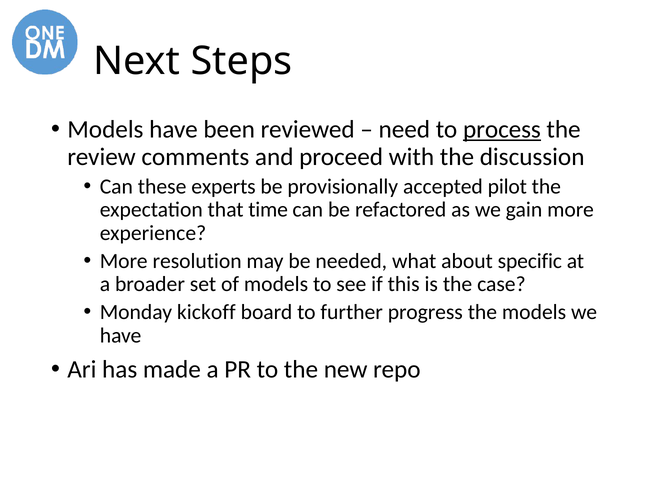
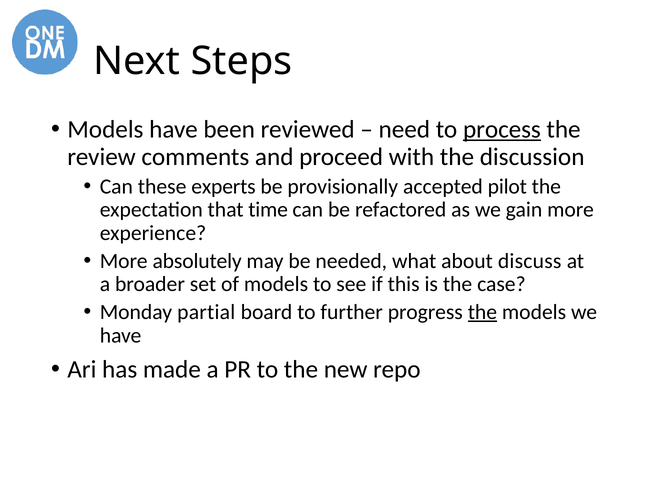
resolution: resolution -> absolutely (197, 261)
specific: specific -> discuss (530, 261)
kickoff: kickoff -> partial (206, 313)
the underline: none -> present (482, 313)
